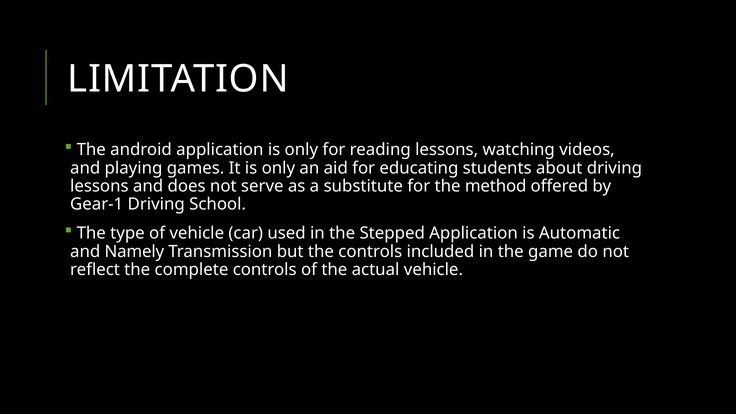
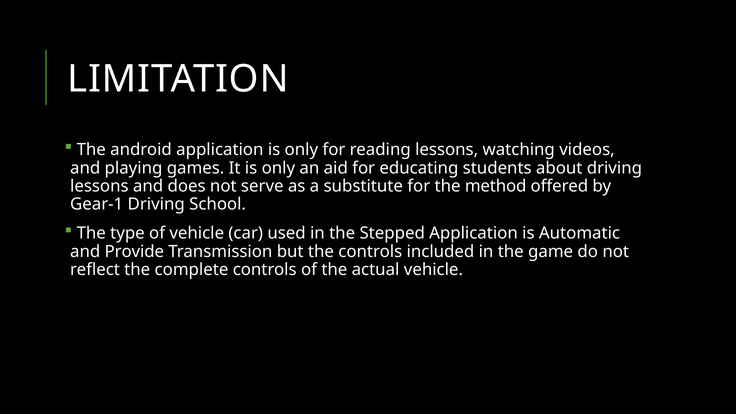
Namely: Namely -> Provide (134, 252)
